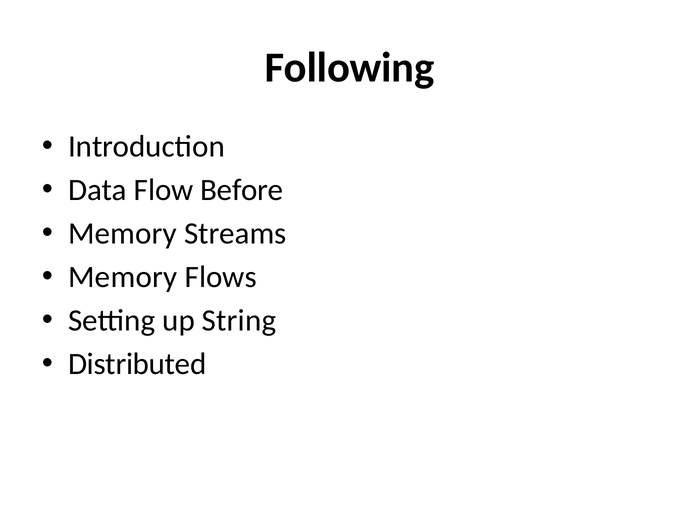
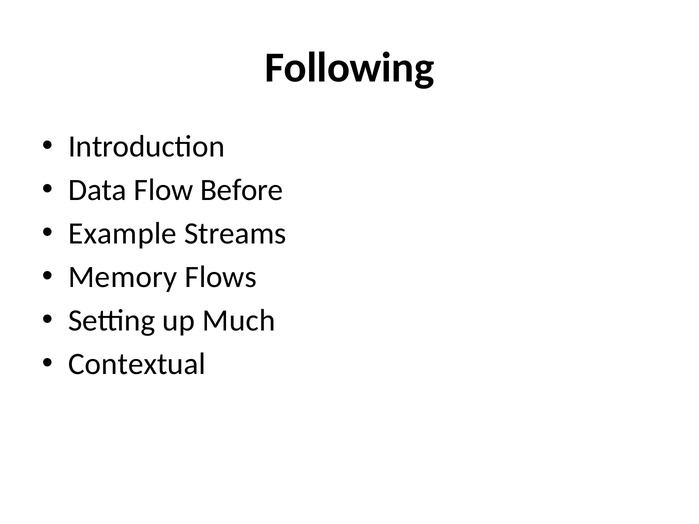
Memory: Memory -> Example (123, 234)
String: String -> Much (239, 321)
Distributed: Distributed -> Contextual (137, 364)
